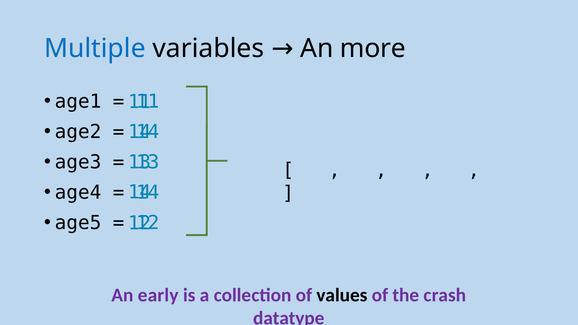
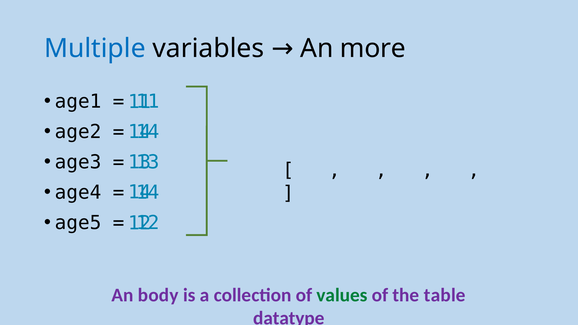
early: early -> body (158, 295)
values colour: black -> green (342, 295)
crash: crash -> table (445, 295)
